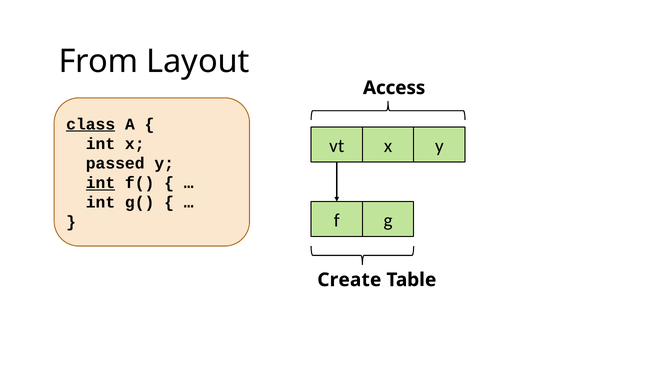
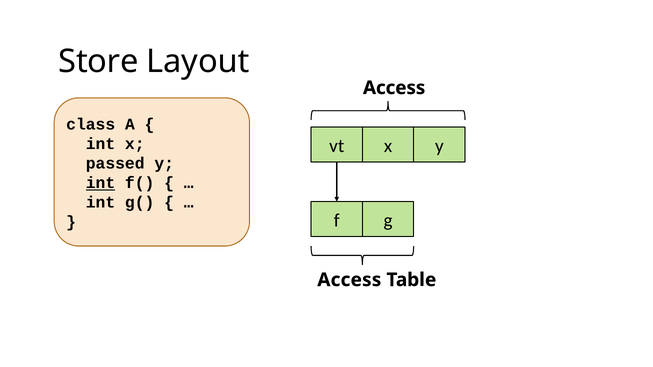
From: From -> Store (98, 62)
class underline: present -> none (91, 124)
Create: Create -> Access (349, 280)
